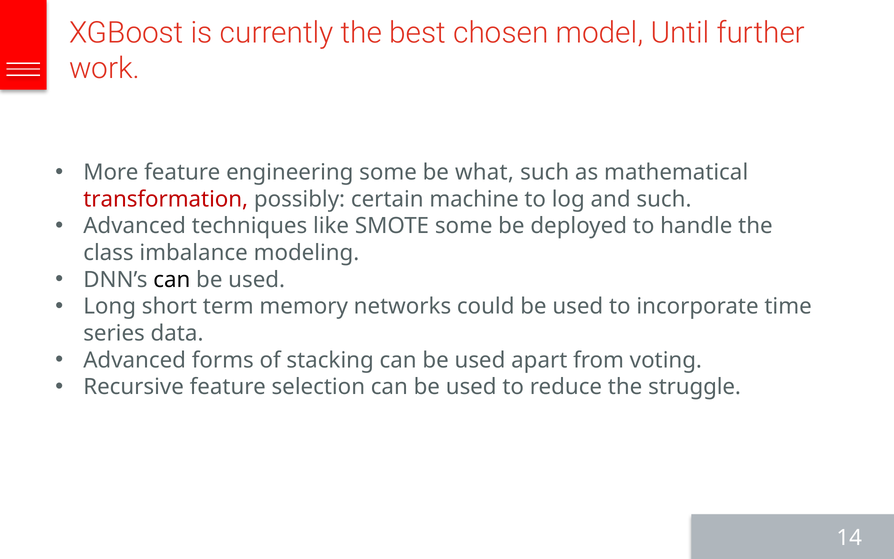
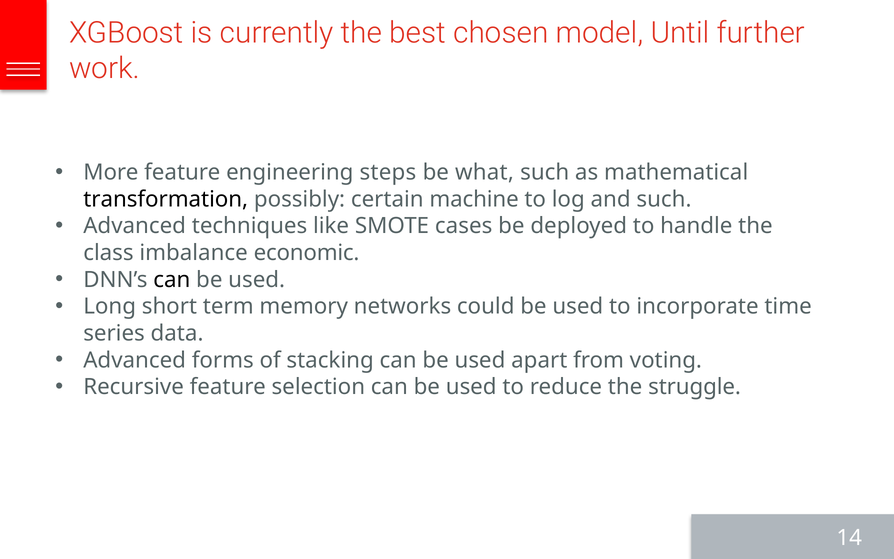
engineering some: some -> steps (388, 172)
transformation colour: red -> black (166, 199)
SMOTE some: some -> cases (464, 226)
modeling: modeling -> economic (307, 253)
